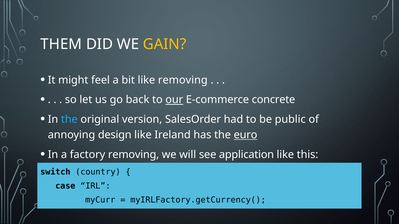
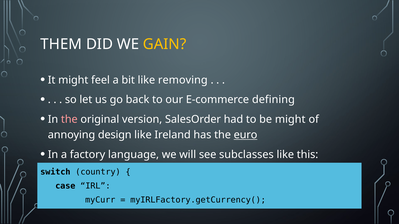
our underline: present -> none (174, 100)
concrete: concrete -> defining (273, 100)
the colour: light blue -> pink (69, 120)
be public: public -> might (290, 120)
factory removing: removing -> language (134, 155)
application: application -> subclasses (246, 155)
